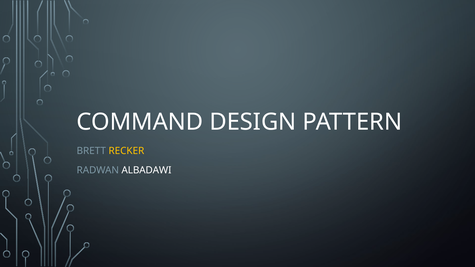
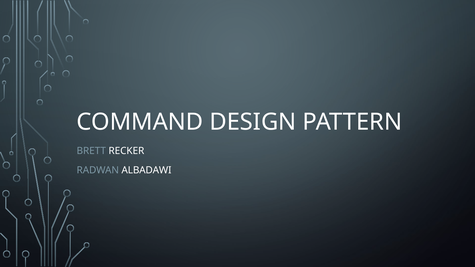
RECKER colour: yellow -> white (126, 151)
